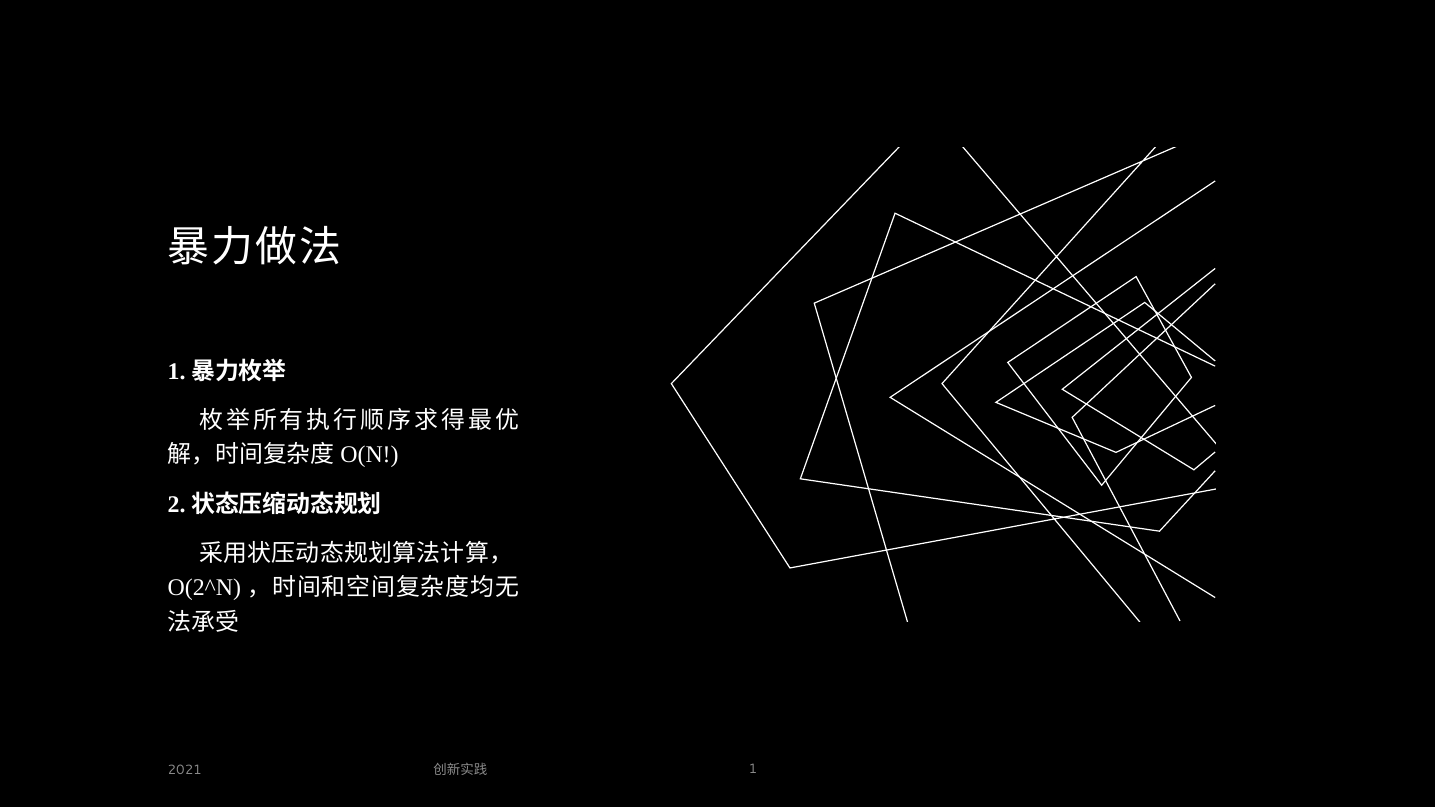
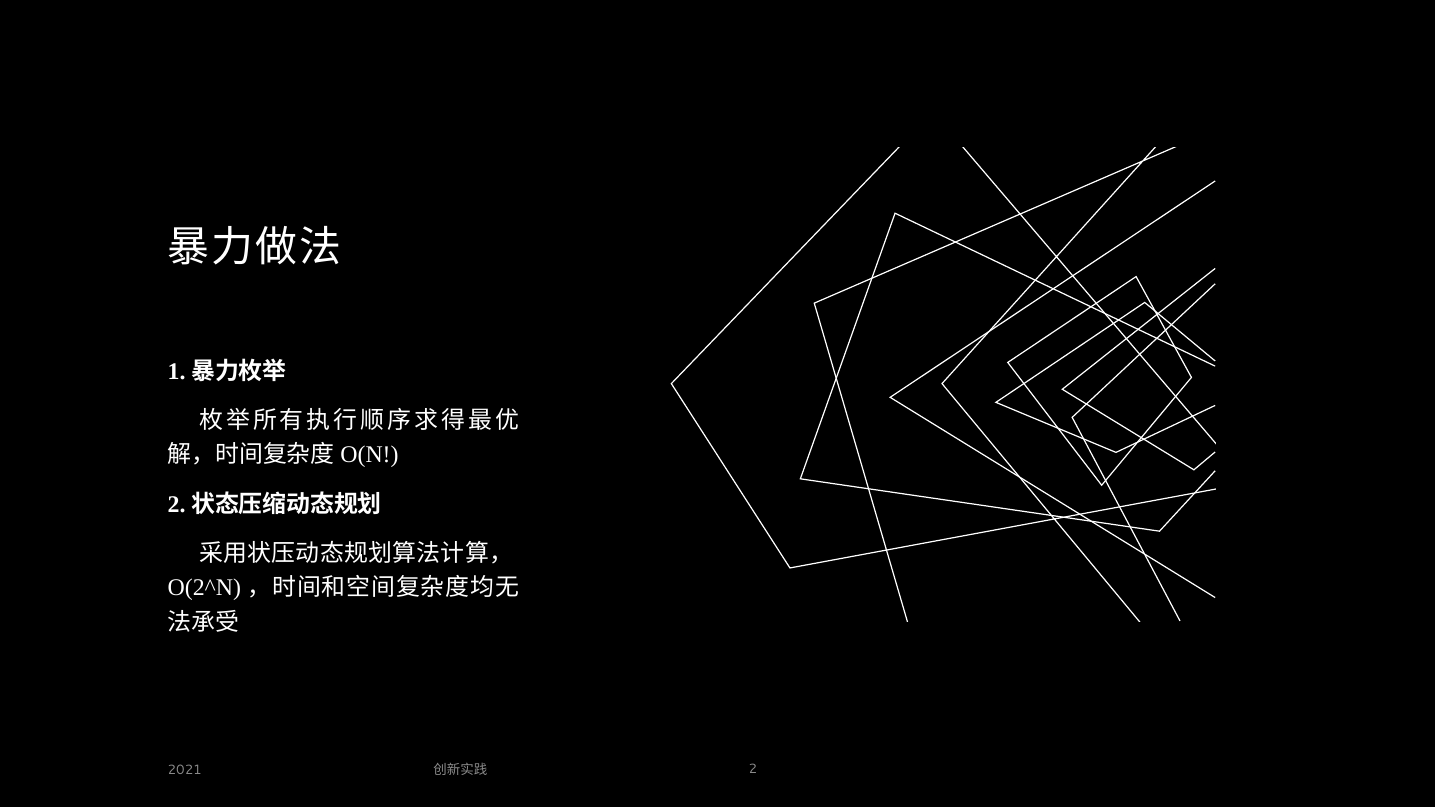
1: 1 -> 2 (753, 769)
